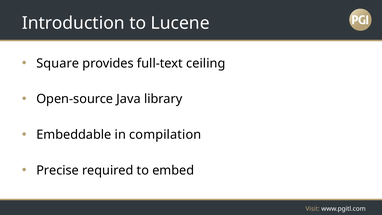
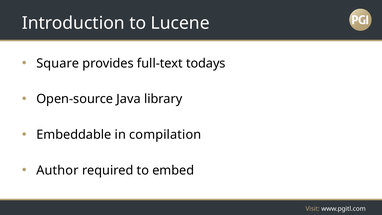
ceiling: ceiling -> todays (206, 63)
Precise: Precise -> Author (58, 170)
